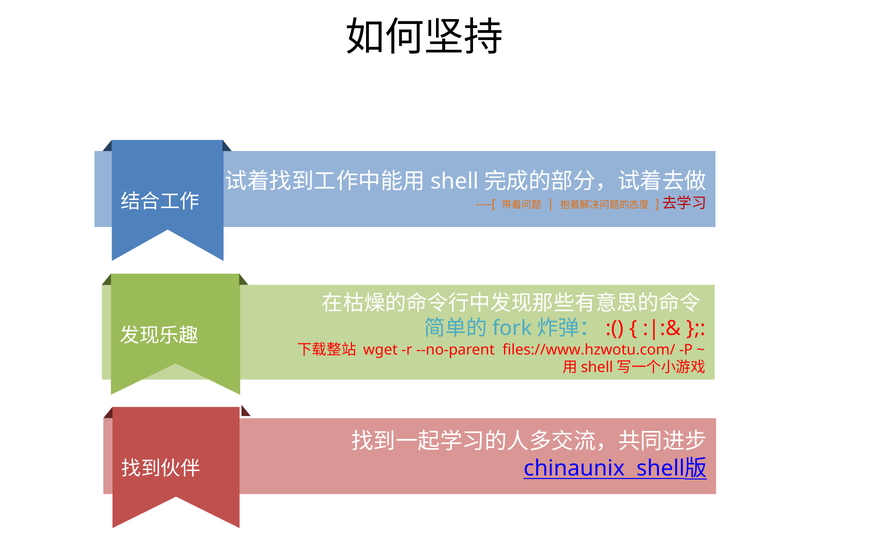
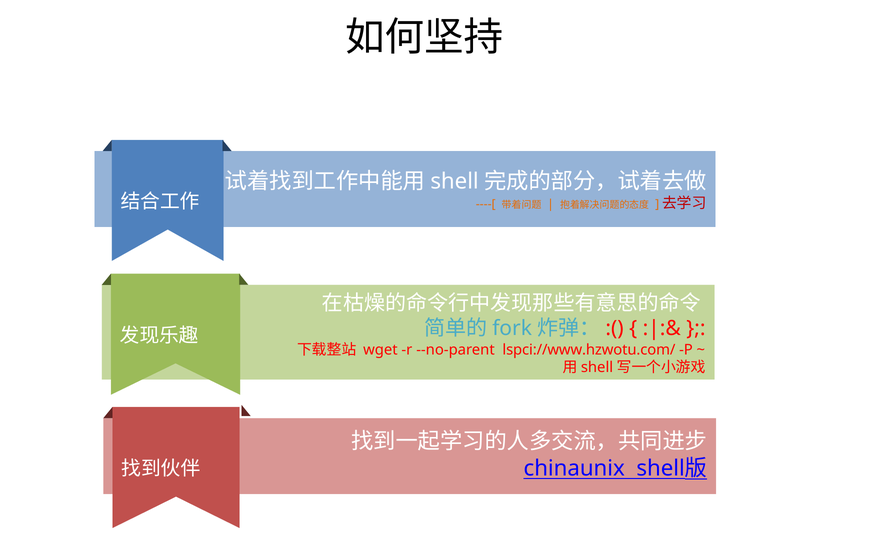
files://www.hzwotu.com/: files://www.hzwotu.com/ -> lspci://www.hzwotu.com/ (589, 350)
